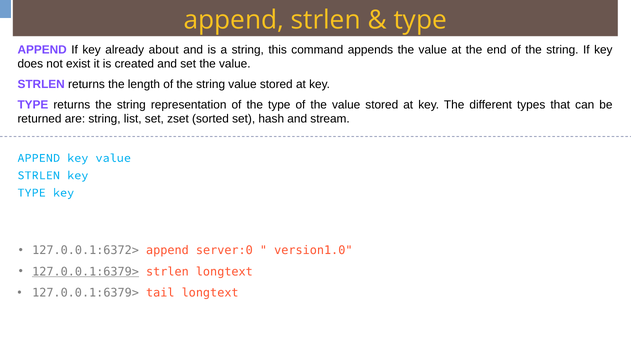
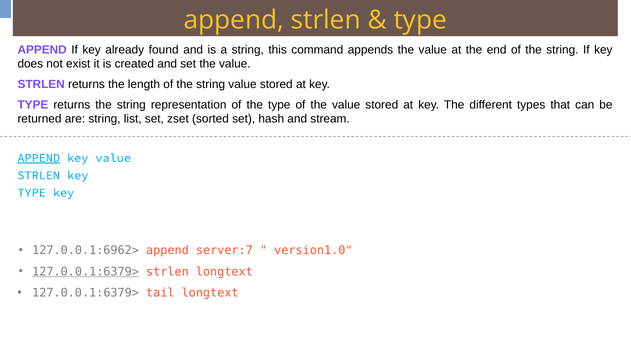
about: about -> found (164, 50)
APPEND underline: none -> present (39, 158)
127.0.0.1:6372>: 127.0.0.1:6372> -> 127.0.0.1:6962> (86, 250)
server:0: server:0 -> server:7 (224, 250)
